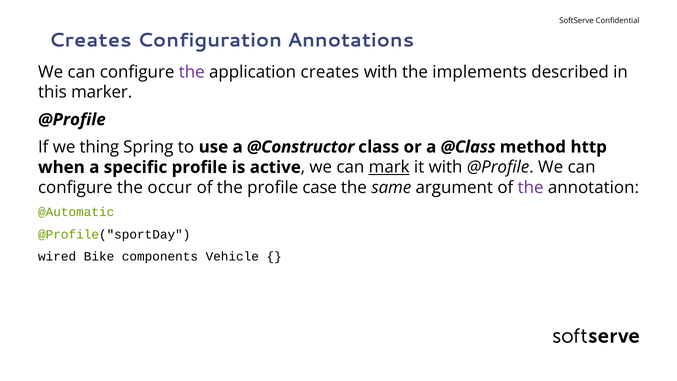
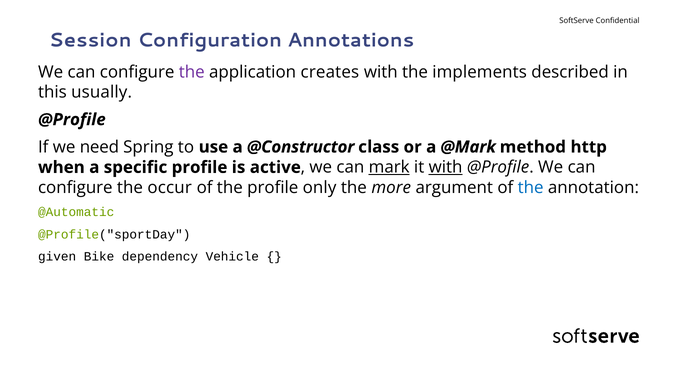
Creates: Creates -> Session (90, 40)
marker: marker -> usually (102, 92)
thing: thing -> need (99, 147)
@Class: @Class -> @Mark (468, 147)
with underline: none -> present (446, 167)
case: case -> only (320, 188)
same: same -> more (391, 188)
the colour: purple -> blue (531, 188)
wired: wired -> given (57, 257)
components: components -> dependency (160, 257)
